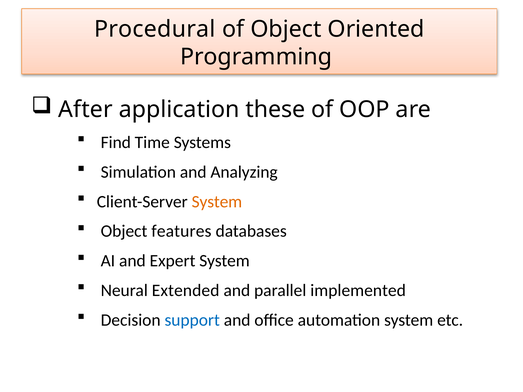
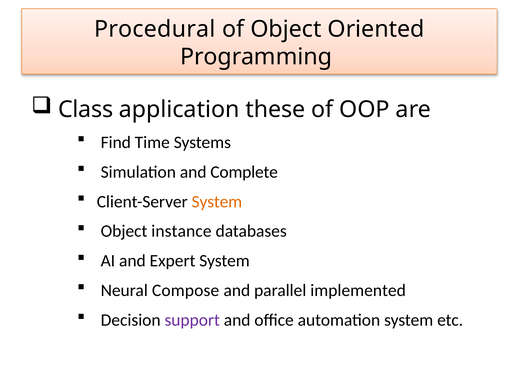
After: After -> Class (86, 110)
Analyzing: Analyzing -> Complete (244, 172)
features: features -> instance (181, 231)
Extended: Extended -> Compose (186, 291)
support colour: blue -> purple (192, 320)
